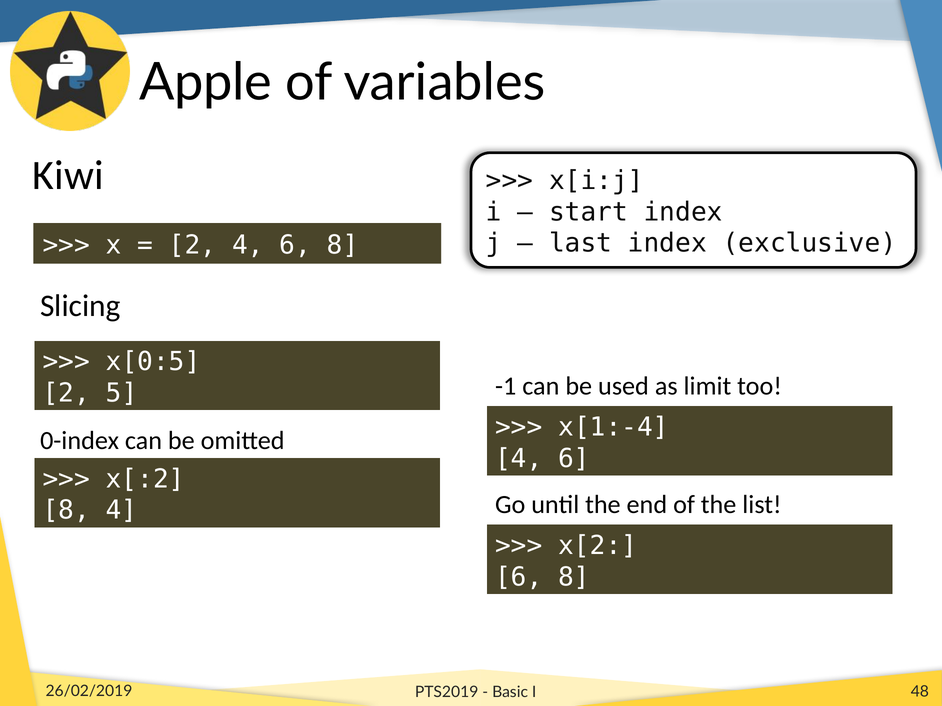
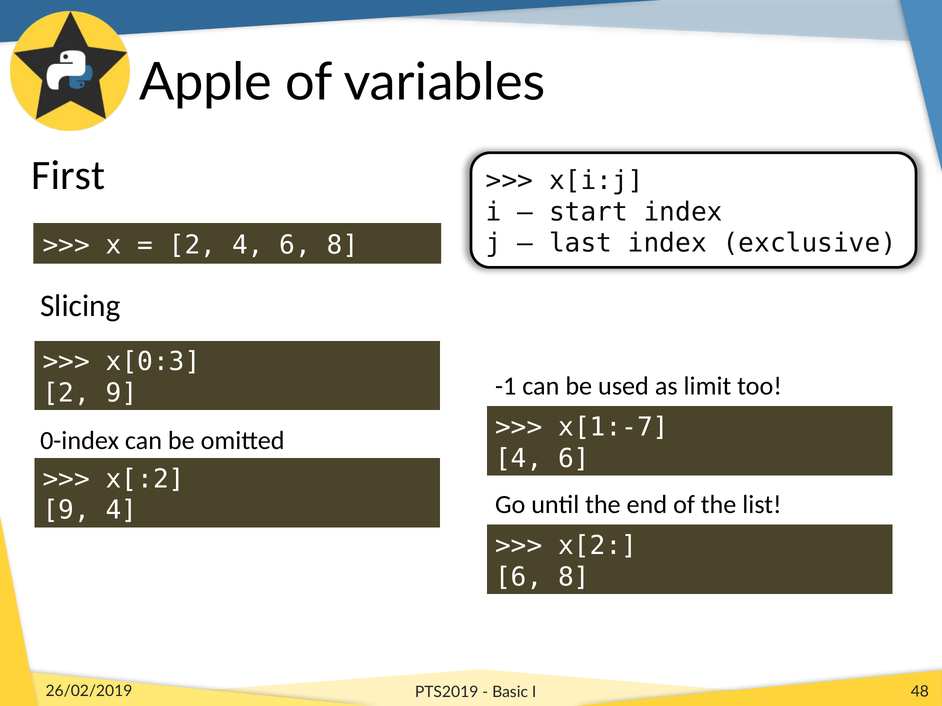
Kiwi: Kiwi -> First (68, 176)
x[0:5: x[0:5 -> x[0:3 (153, 362)
2 5: 5 -> 9 (122, 393)
x[1:-4: x[1:-4 -> x[1:-7 (613, 427)
8: 8 -> 9 (66, 511)
